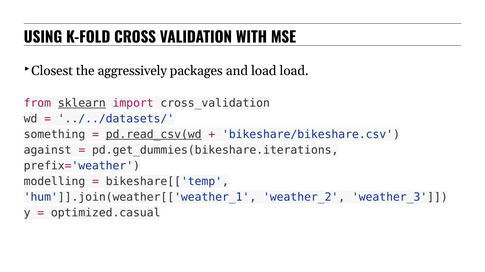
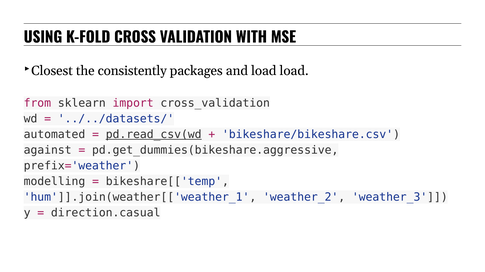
aggressively: aggressively -> consistently (132, 71)
sklearn underline: present -> none (82, 103)
something: something -> automated (54, 135)
pd.get_dummies(bikeshare.iterations: pd.get_dummies(bikeshare.iterations -> pd.get_dummies(bikeshare.aggressive (215, 150)
optimized.casual: optimized.casual -> direction.casual (106, 213)
